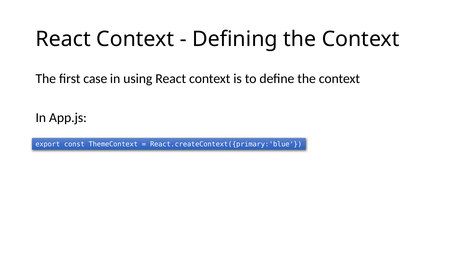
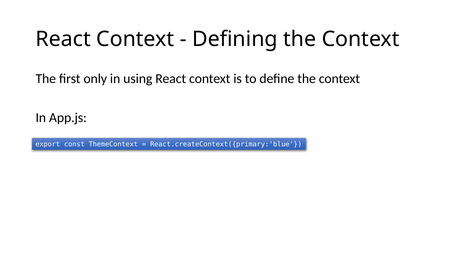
case: case -> only (95, 79)
